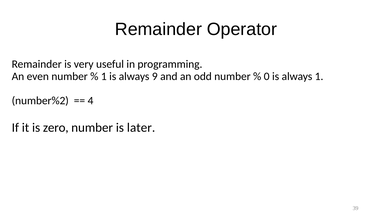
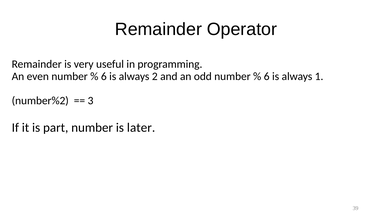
1: 1 -> 6 (104, 76)
9: 9 -> 2 (155, 76)
0: 0 -> 6 (267, 76)
4: 4 -> 3 (91, 101)
zero: zero -> part (56, 128)
